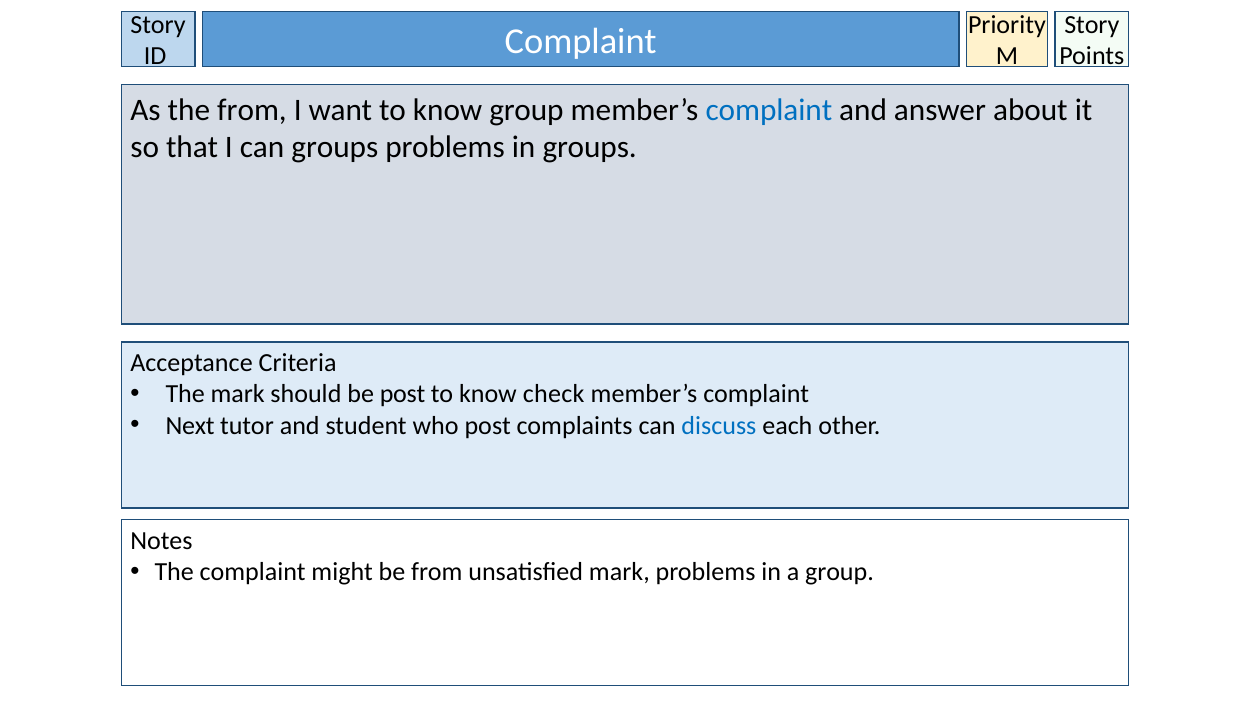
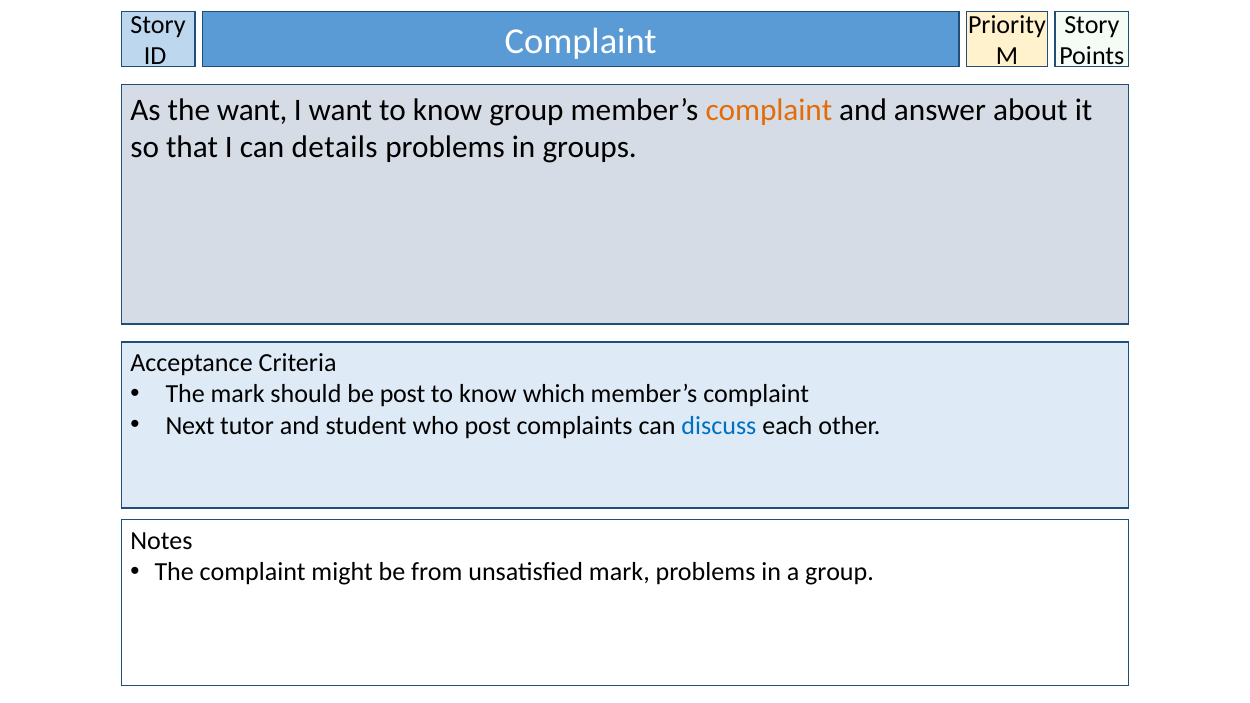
the from: from -> want (252, 110)
complaint colour: blue -> orange (769, 110)
can groups: groups -> details (335, 147)
check: check -> which (554, 394)
